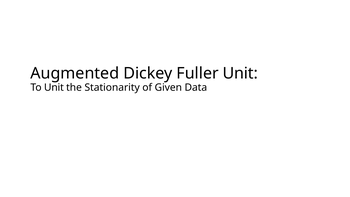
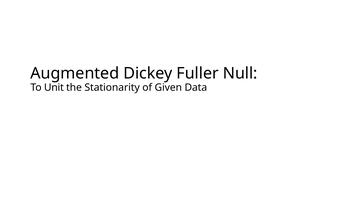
Fuller Unit: Unit -> Null (240, 73)
